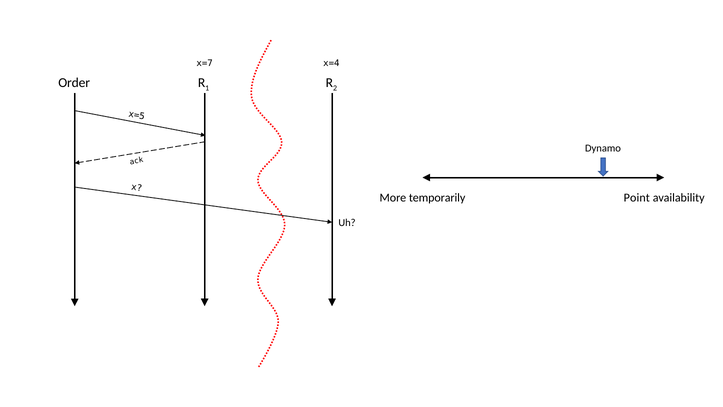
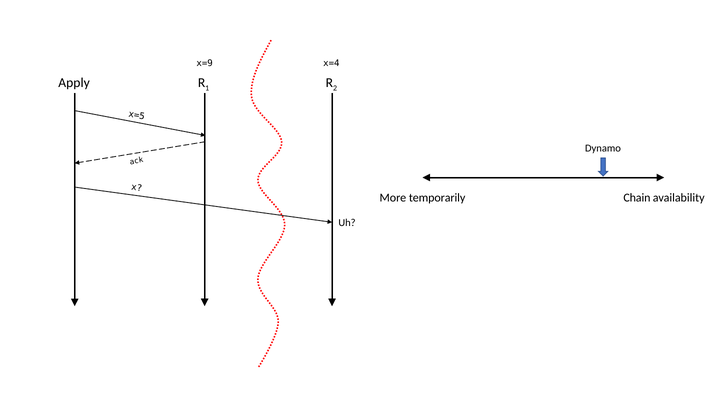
x=7: x=7 -> x=9 (205, 63)
Order: Order -> Apply (74, 83)
Point: Point -> Chain (637, 197)
